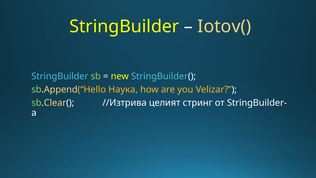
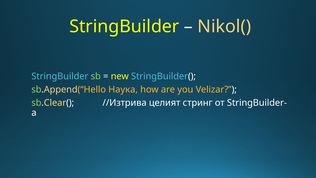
Iotov(: Iotov( -> Nikol( (224, 27)
